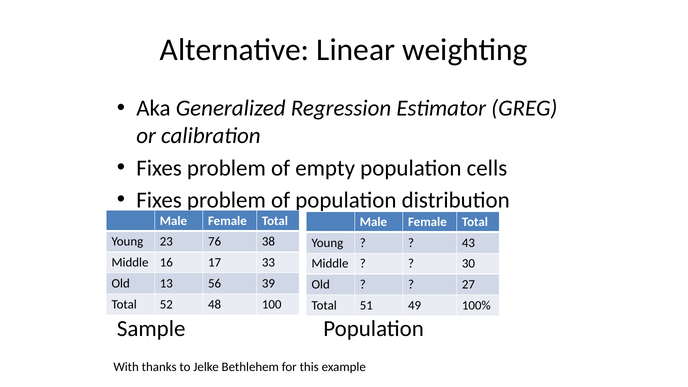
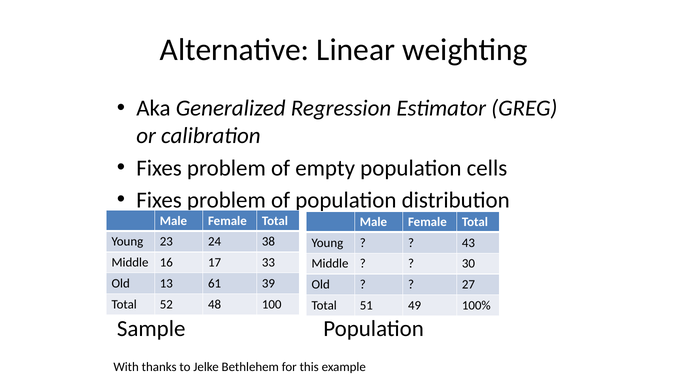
76: 76 -> 24 (215, 242)
56: 56 -> 61 (215, 284)
